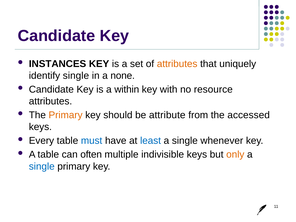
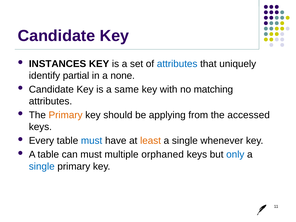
attributes colour: orange -> blue (177, 64)
identify single: single -> partial (76, 76)
within: within -> same (127, 89)
resource: resource -> matching (213, 89)
attribute: attribute -> applying (167, 115)
least colour: blue -> orange (151, 141)
can often: often -> must (91, 155)
indivisible: indivisible -> orphaned (163, 155)
only colour: orange -> blue (235, 155)
